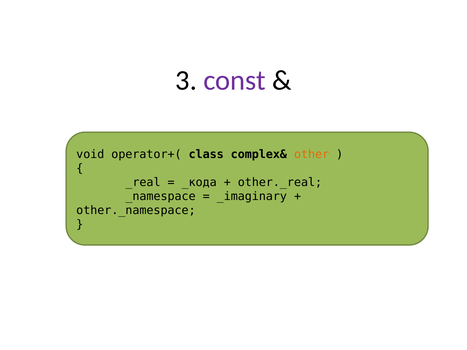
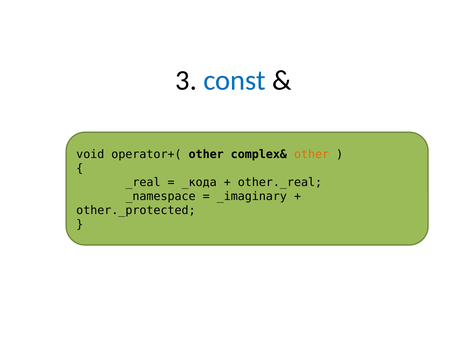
const colour: purple -> blue (235, 81)
operator+( class: class -> other (206, 155)
other._namespace: other._namespace -> other._protected (136, 211)
